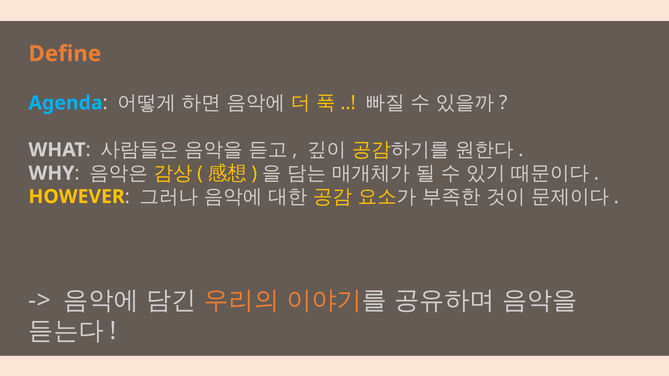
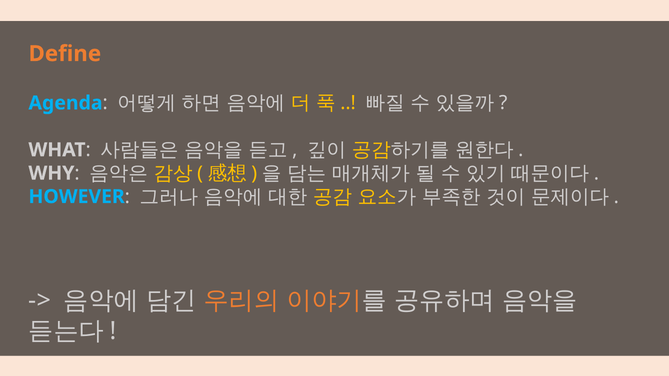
HOWEVER colour: yellow -> light blue (77, 197)
